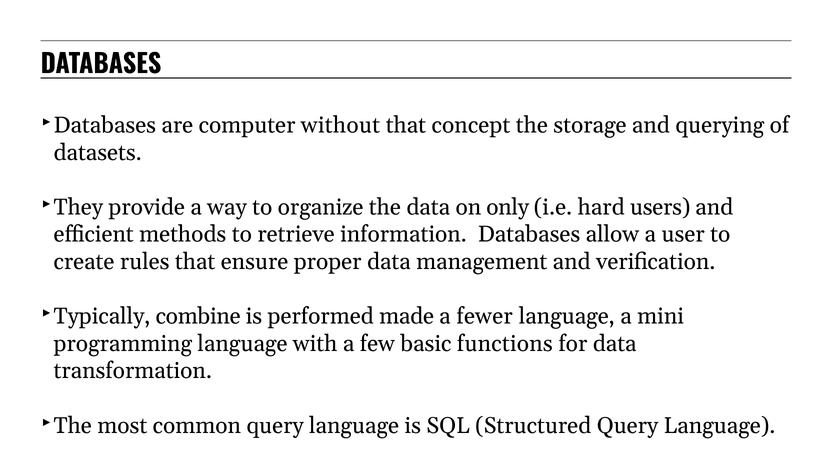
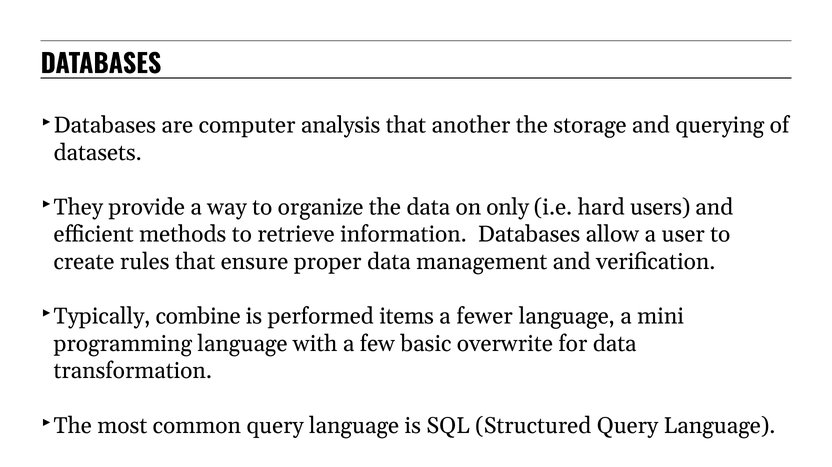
without: without -> analysis (341, 125)
concept: concept -> another (471, 125)
made: made -> items (407, 316)
functions: functions -> overwrite (505, 344)
